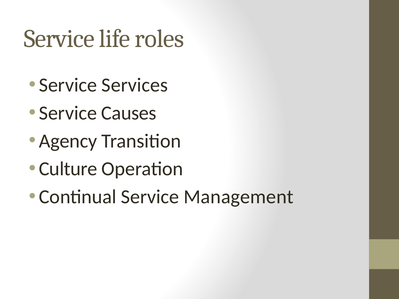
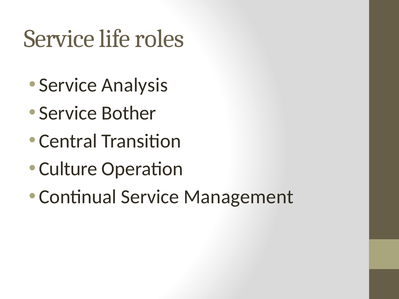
Services: Services -> Analysis (135, 85)
Causes: Causes -> Bother (129, 113)
Agency: Agency -> Central (68, 141)
